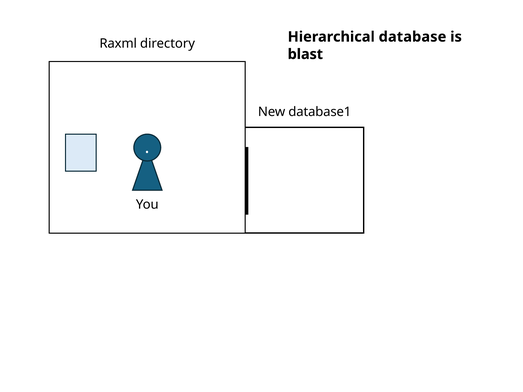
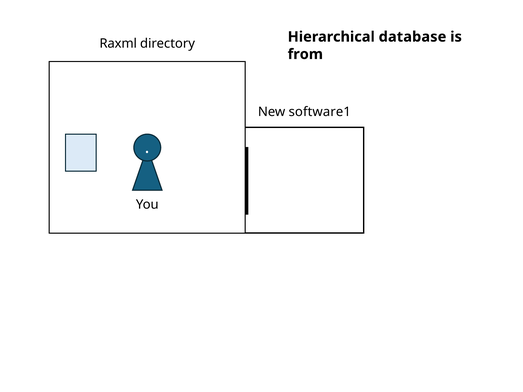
blast: blast -> from (305, 54)
database1: database1 -> software1 (320, 112)
